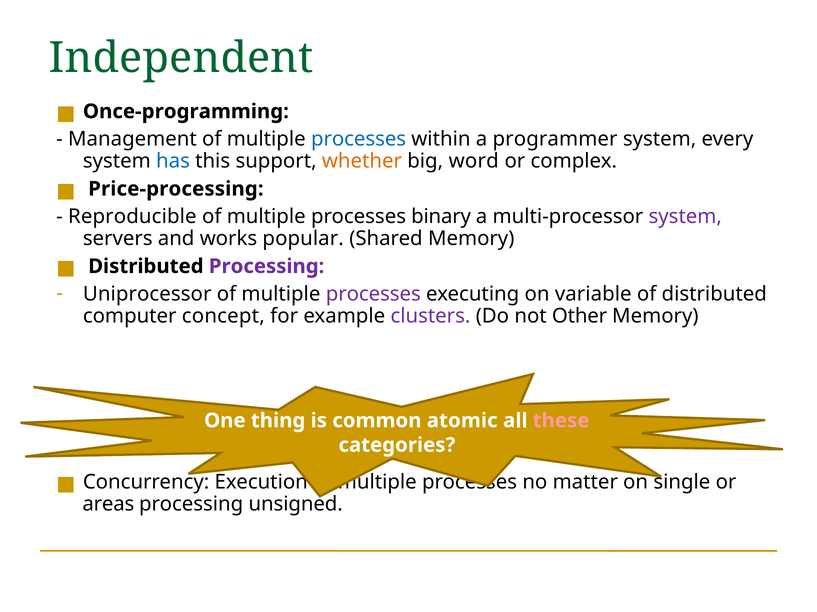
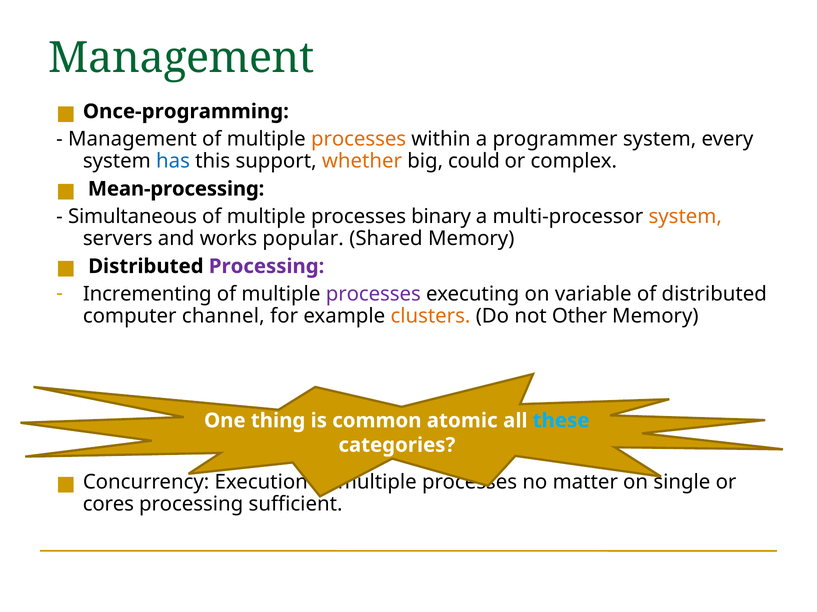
Independent: Independent -> Management (181, 58)
processes colour: blue -> orange (359, 139)
word: word -> could (474, 161)
Price-processing: Price-processing -> Mean-processing (176, 189)
Reproducible: Reproducible -> Simultaneous (133, 217)
system colour: purple -> orange (685, 217)
Uniprocessor: Uniprocessor -> Incrementing (147, 294)
concept: concept -> channel (223, 316)
clusters colour: purple -> orange (430, 316)
these colour: pink -> light blue (561, 421)
areas: areas -> cores (108, 505)
unsigned: unsigned -> sufficient (296, 505)
